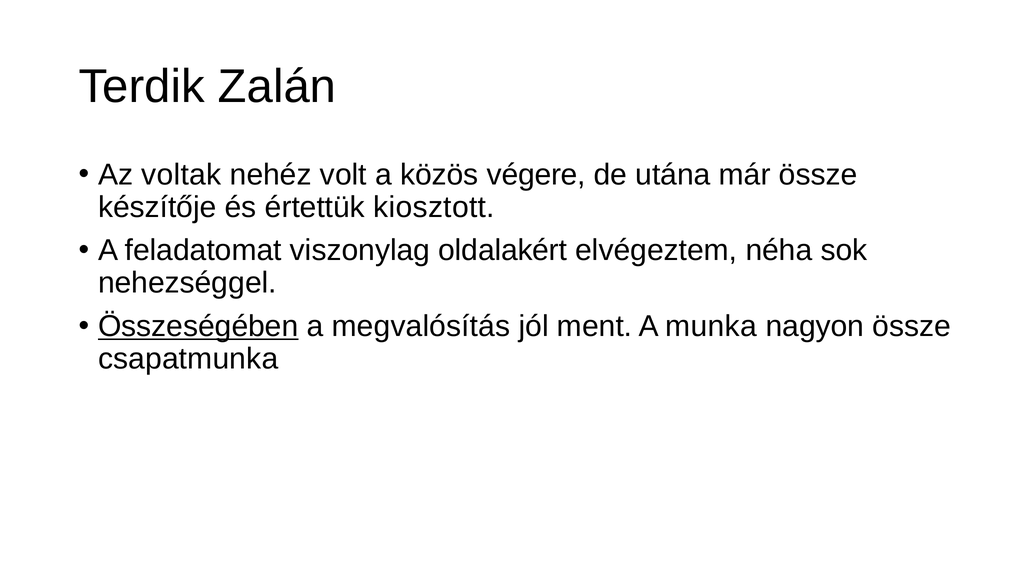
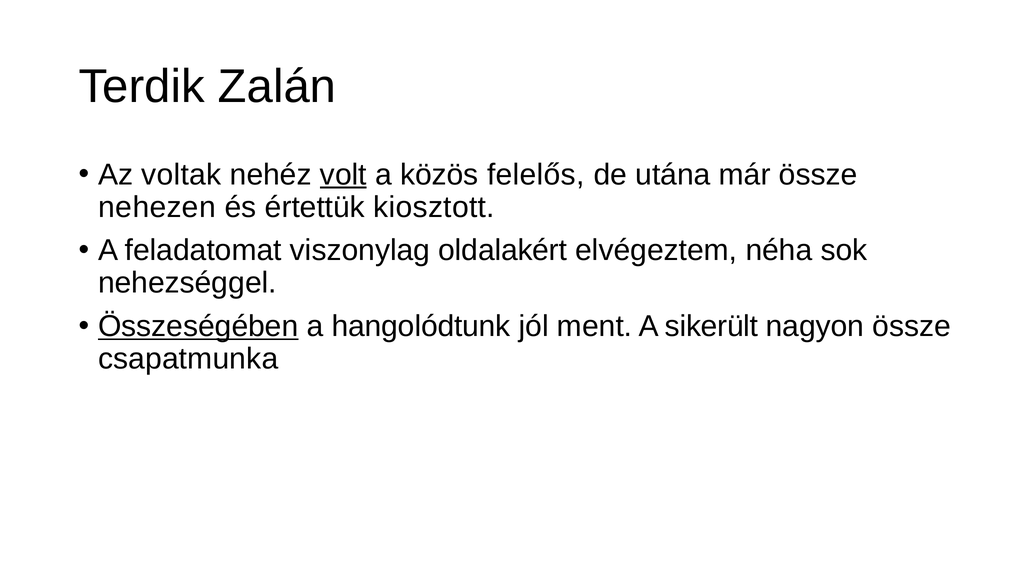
volt underline: none -> present (343, 174)
végere: végere -> felelős (536, 174)
készítője: készítője -> nehezen (157, 207)
megvalósítás: megvalósítás -> hangolódtunk (421, 326)
munka: munka -> sikerült (712, 326)
